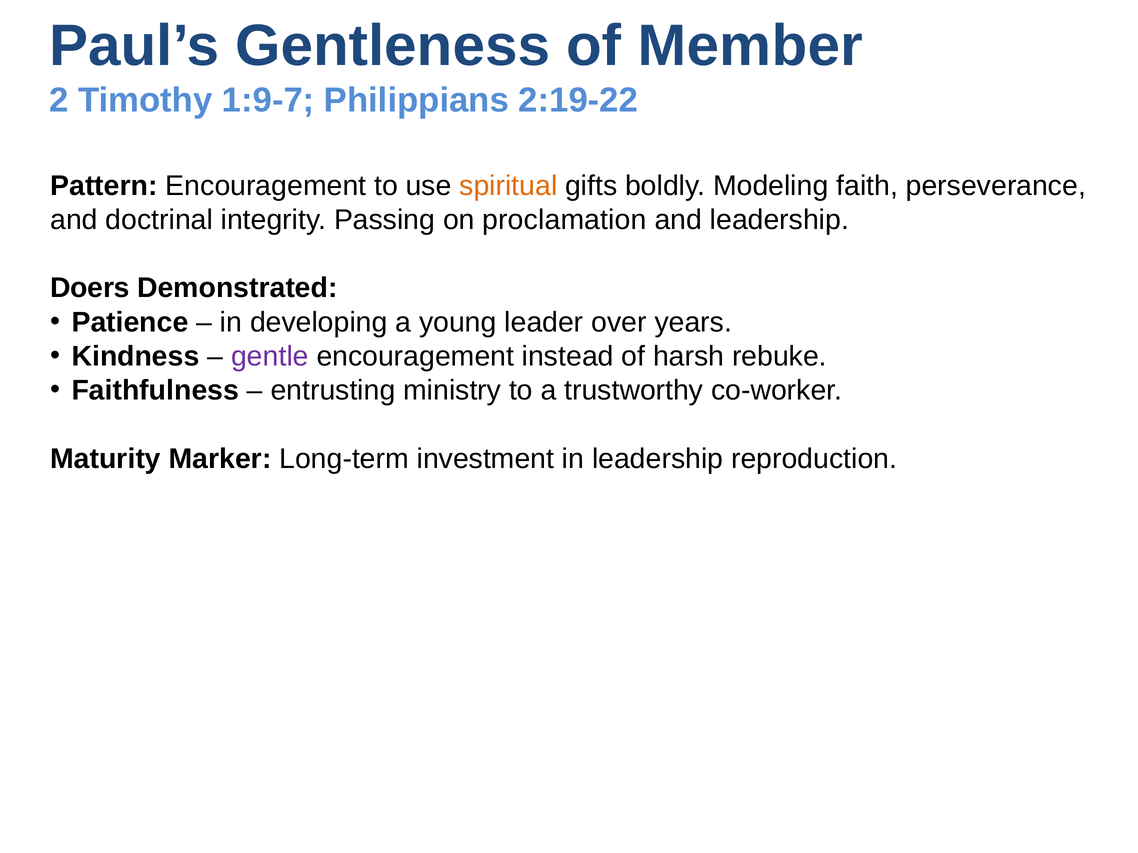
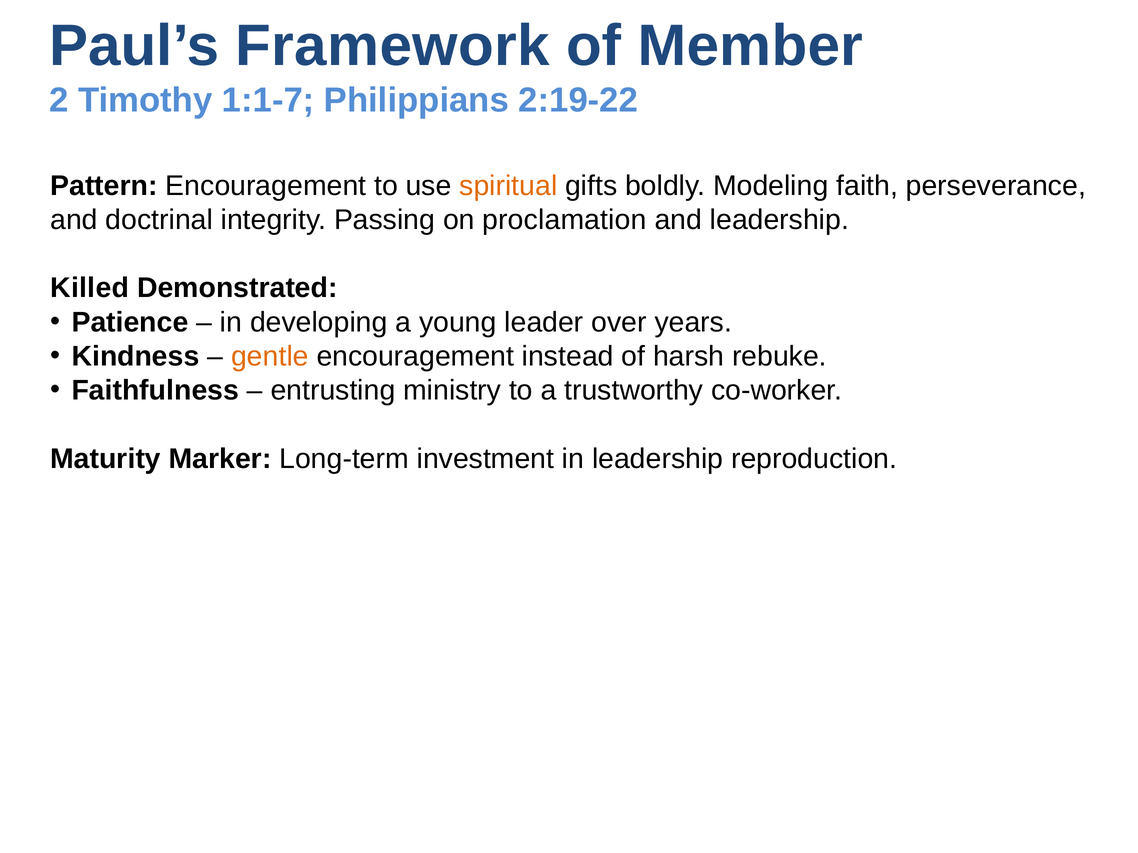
Gentleness: Gentleness -> Framework (392, 46)
1:9-7: 1:9-7 -> 1:1-7 (268, 100)
Doers: Doers -> Killed (90, 288)
gentle colour: purple -> orange (270, 357)
